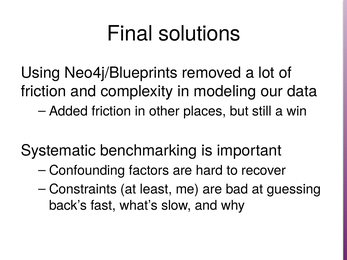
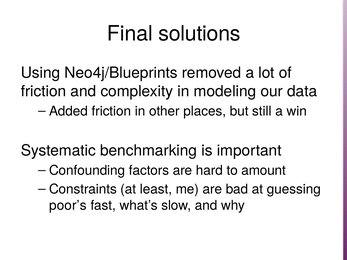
recover: recover -> amount (264, 171)
back’s: back’s -> poor’s (68, 206)
